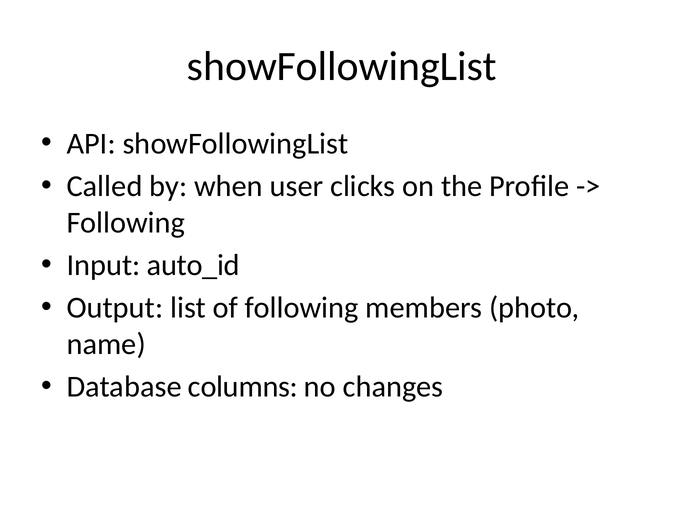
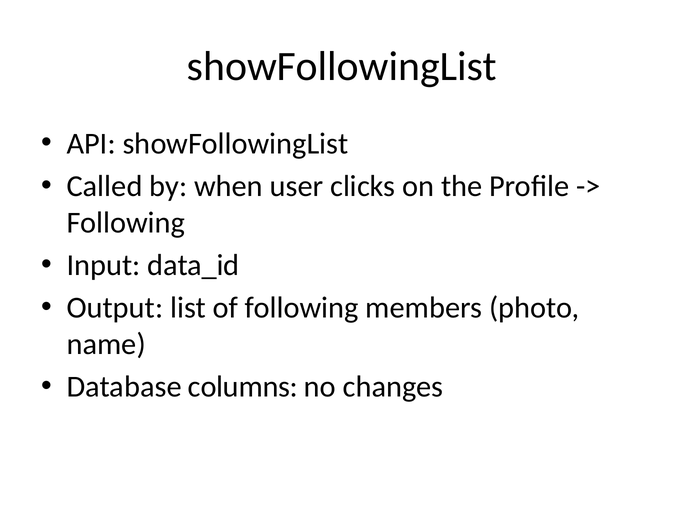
auto_id: auto_id -> data_id (193, 265)
